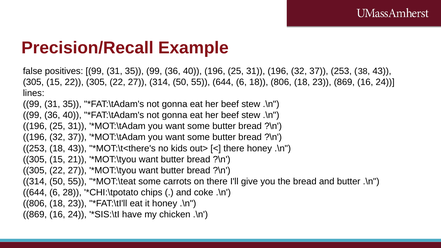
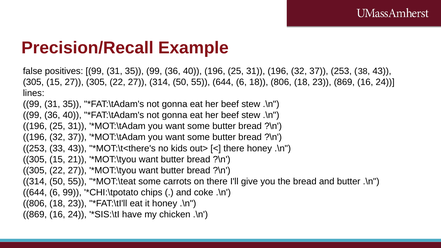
15 22: 22 -> 27 (74, 82)
253 18: 18 -> 33 (57, 148)
6 28: 28 -> 99 (72, 192)
